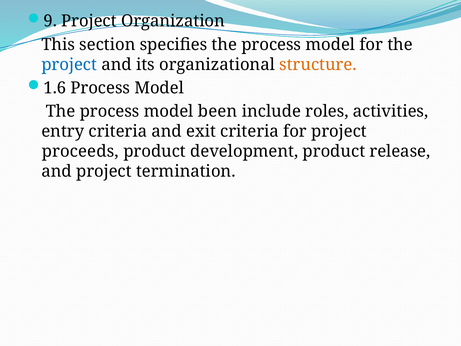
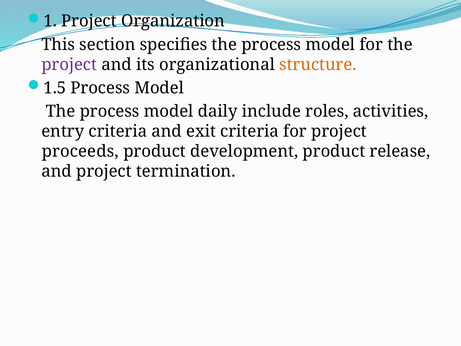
9: 9 -> 1 (50, 21)
project colour: blue -> purple (69, 64)
1.6: 1.6 -> 1.5 (55, 88)
been: been -> daily (218, 111)
